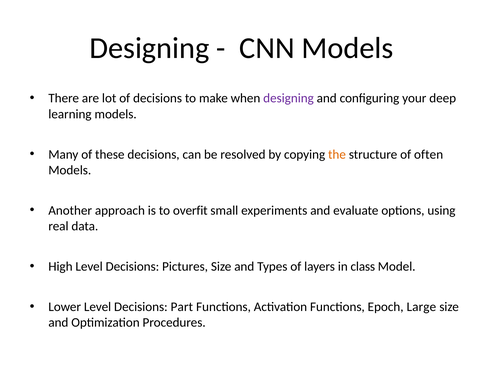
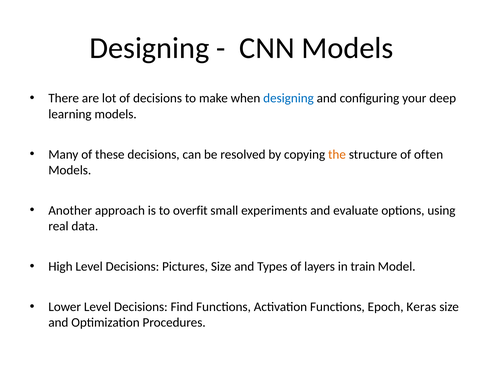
designing colour: purple -> blue (289, 98)
class: class -> train (363, 266)
Part: Part -> Find (182, 307)
Large: Large -> Keras (421, 307)
